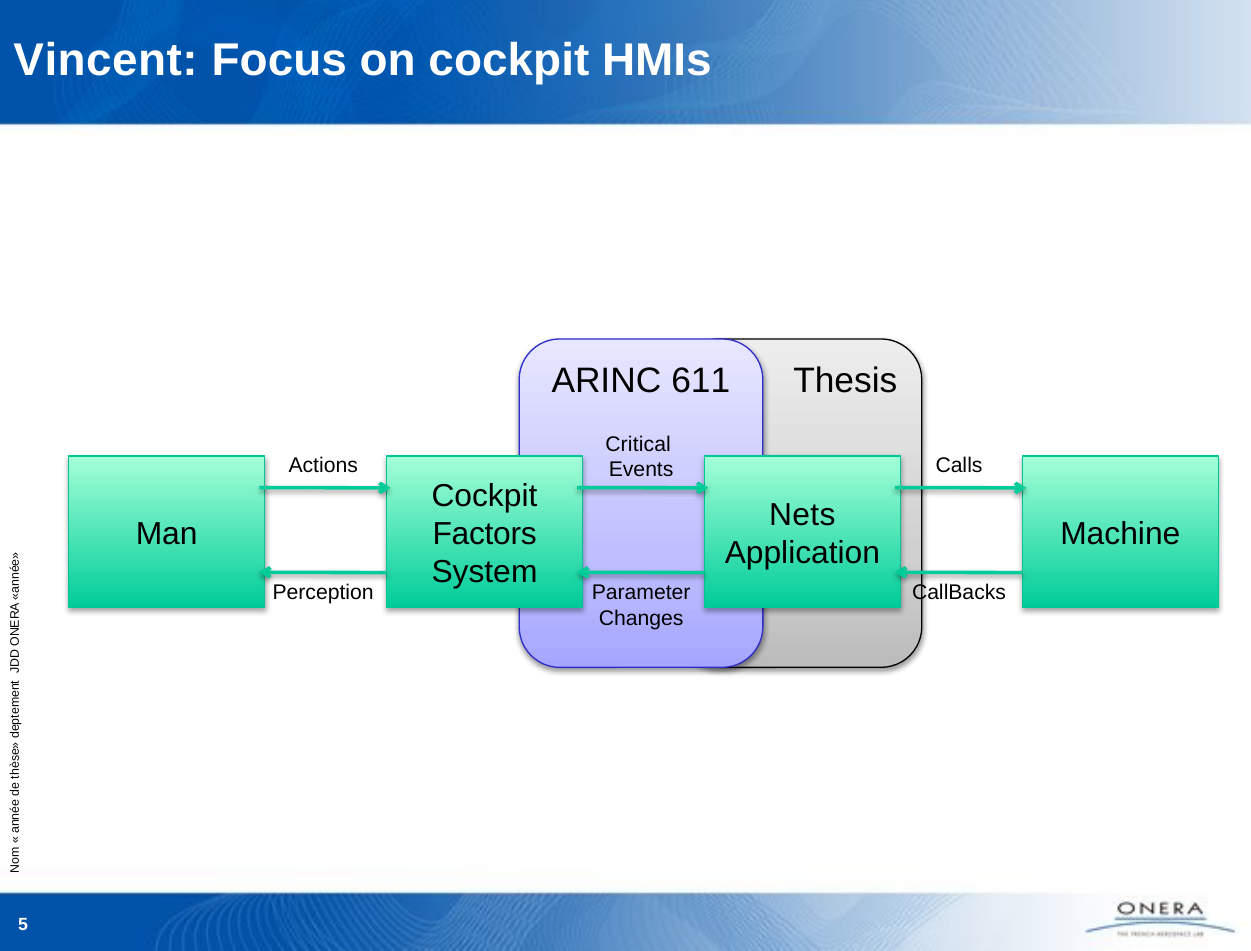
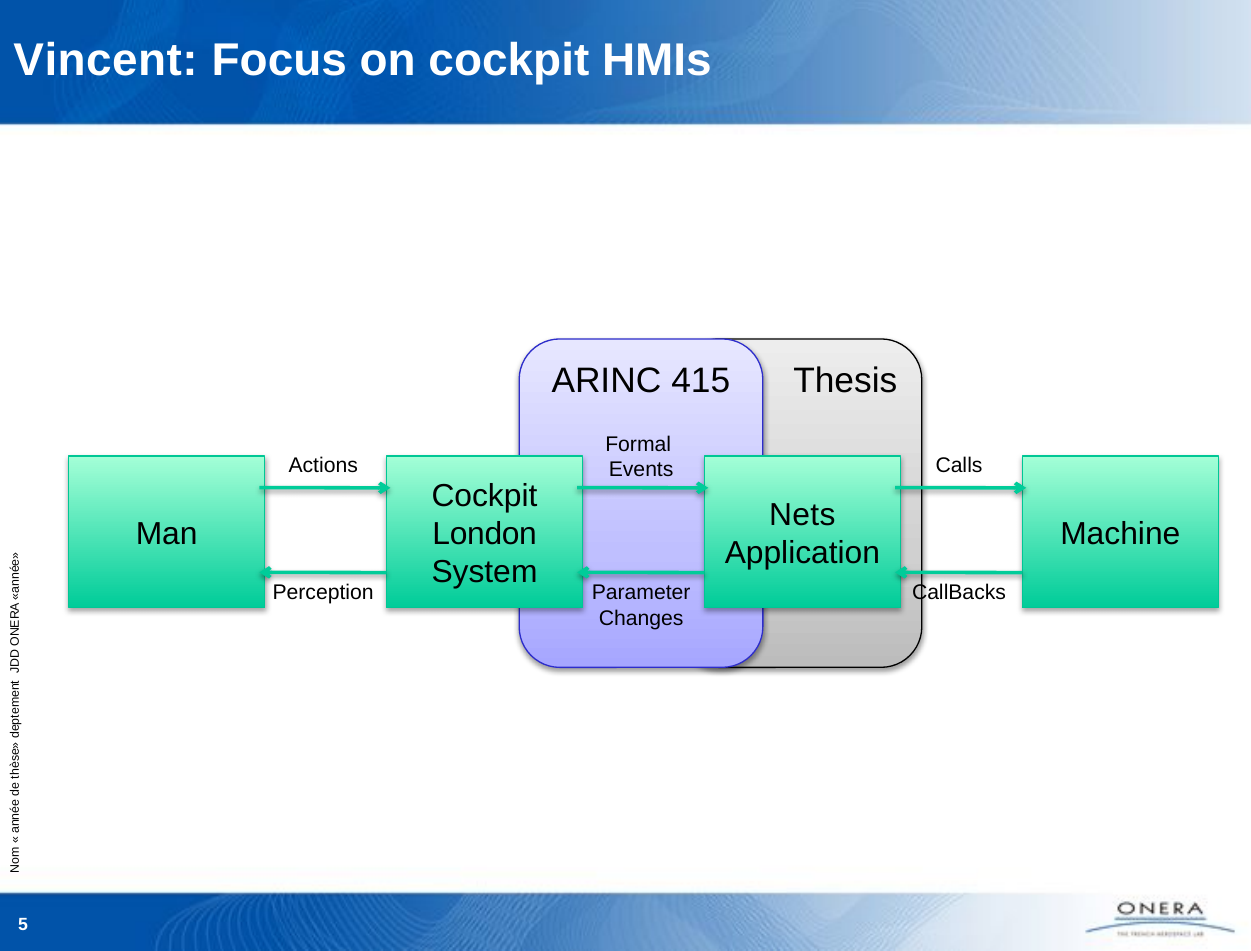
611: 611 -> 415 (701, 381)
Critical: Critical -> Formal (638, 445)
Factors: Factors -> London (485, 534)
